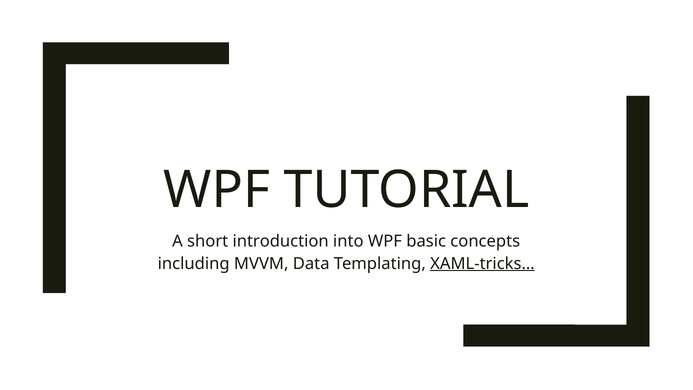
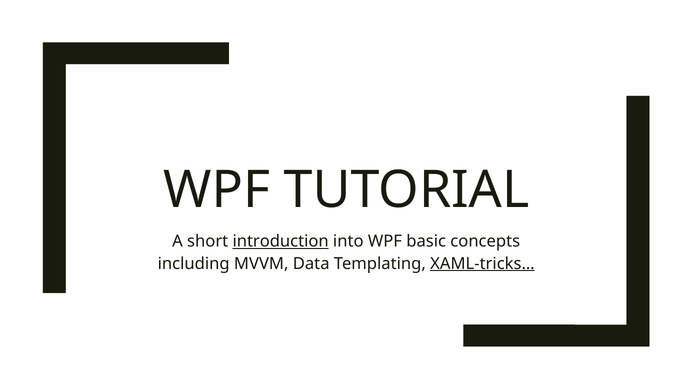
introduction underline: none -> present (281, 241)
